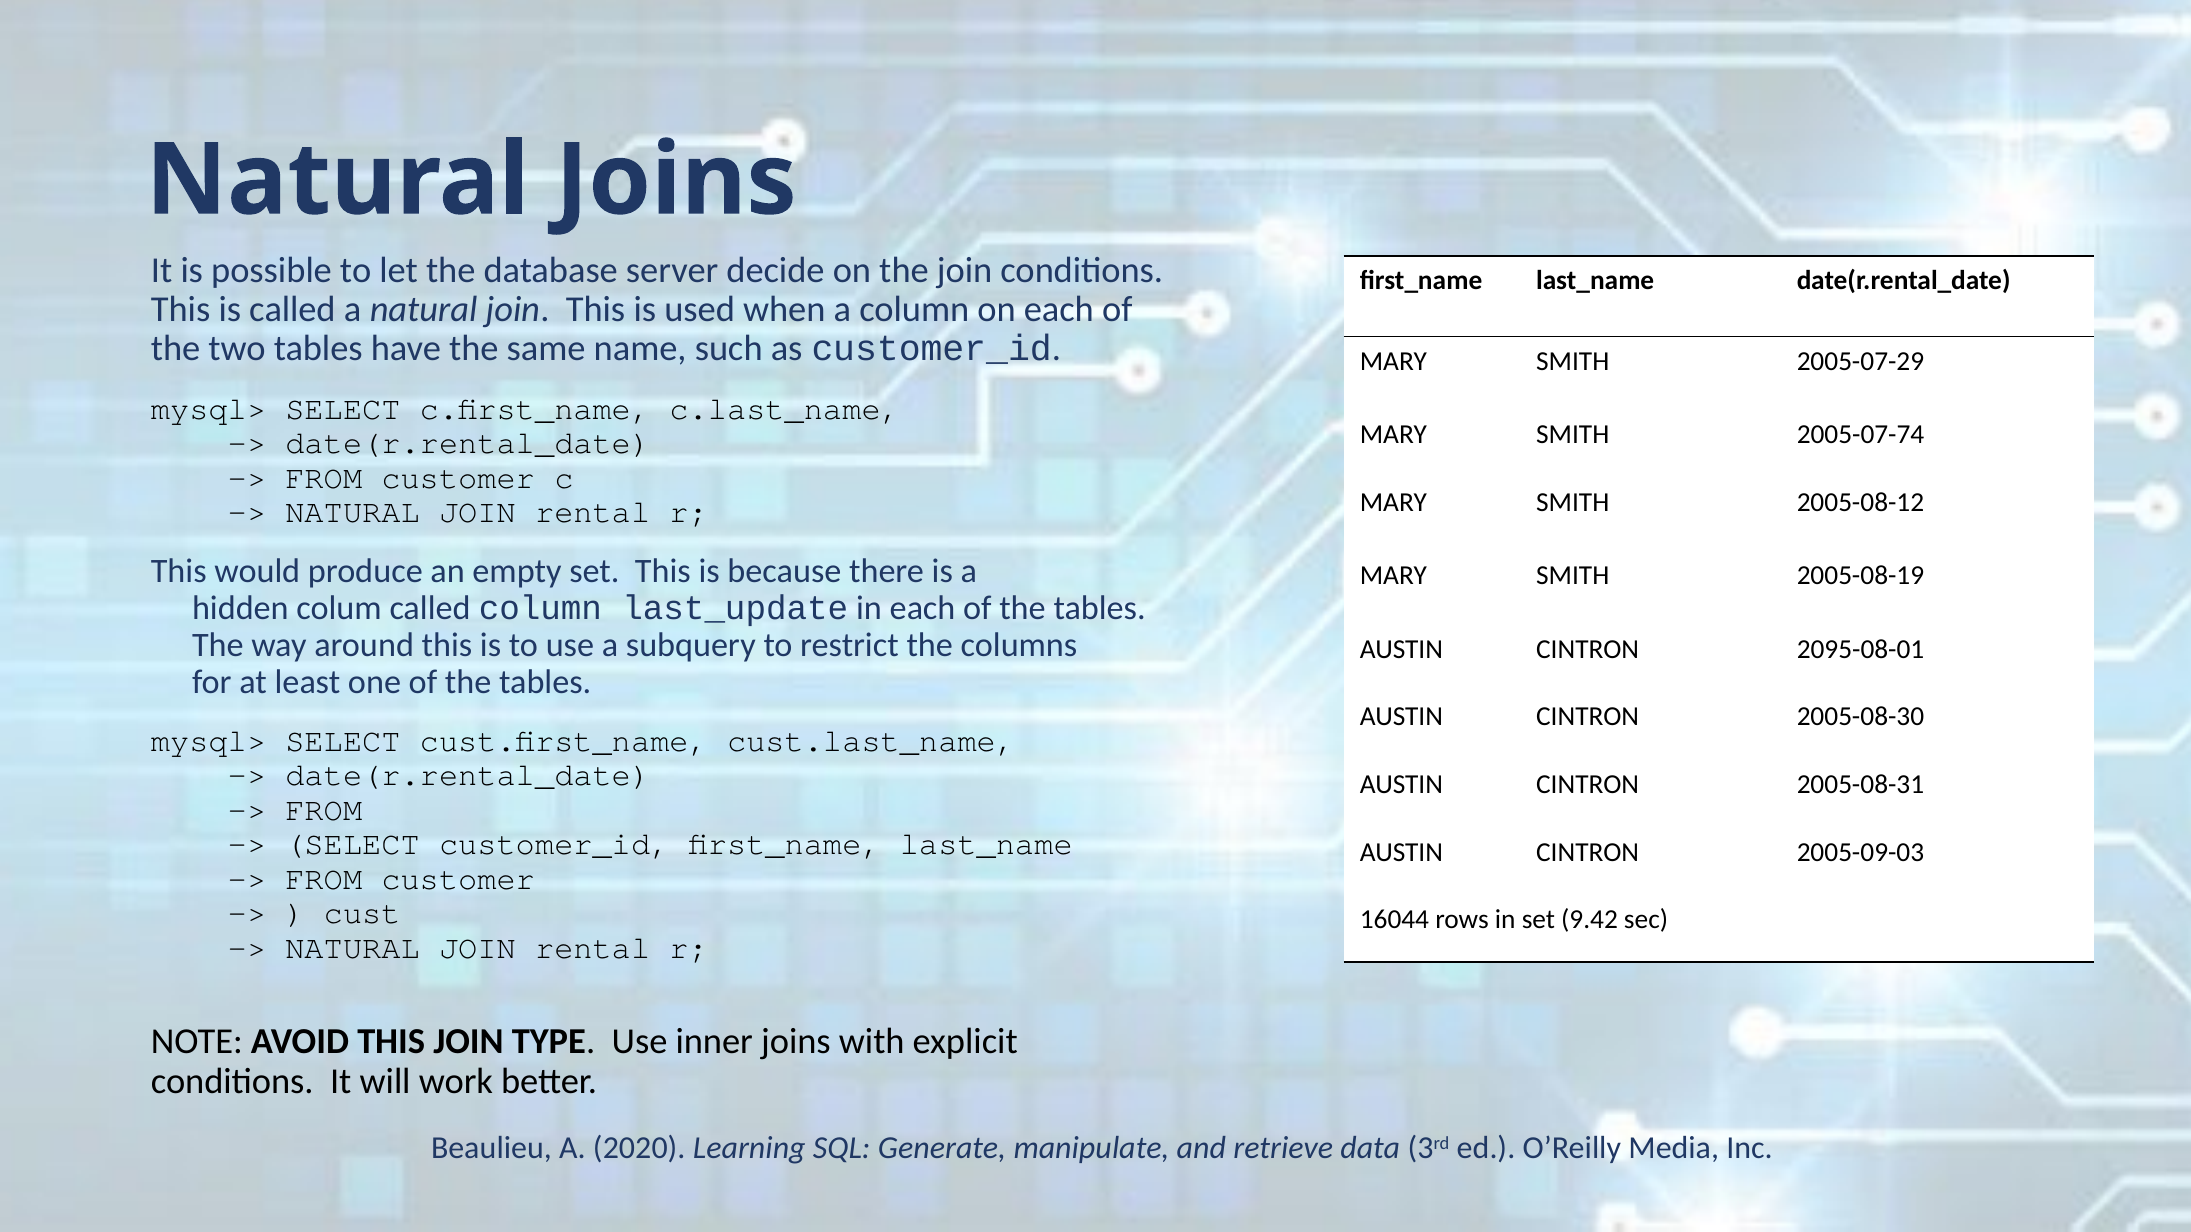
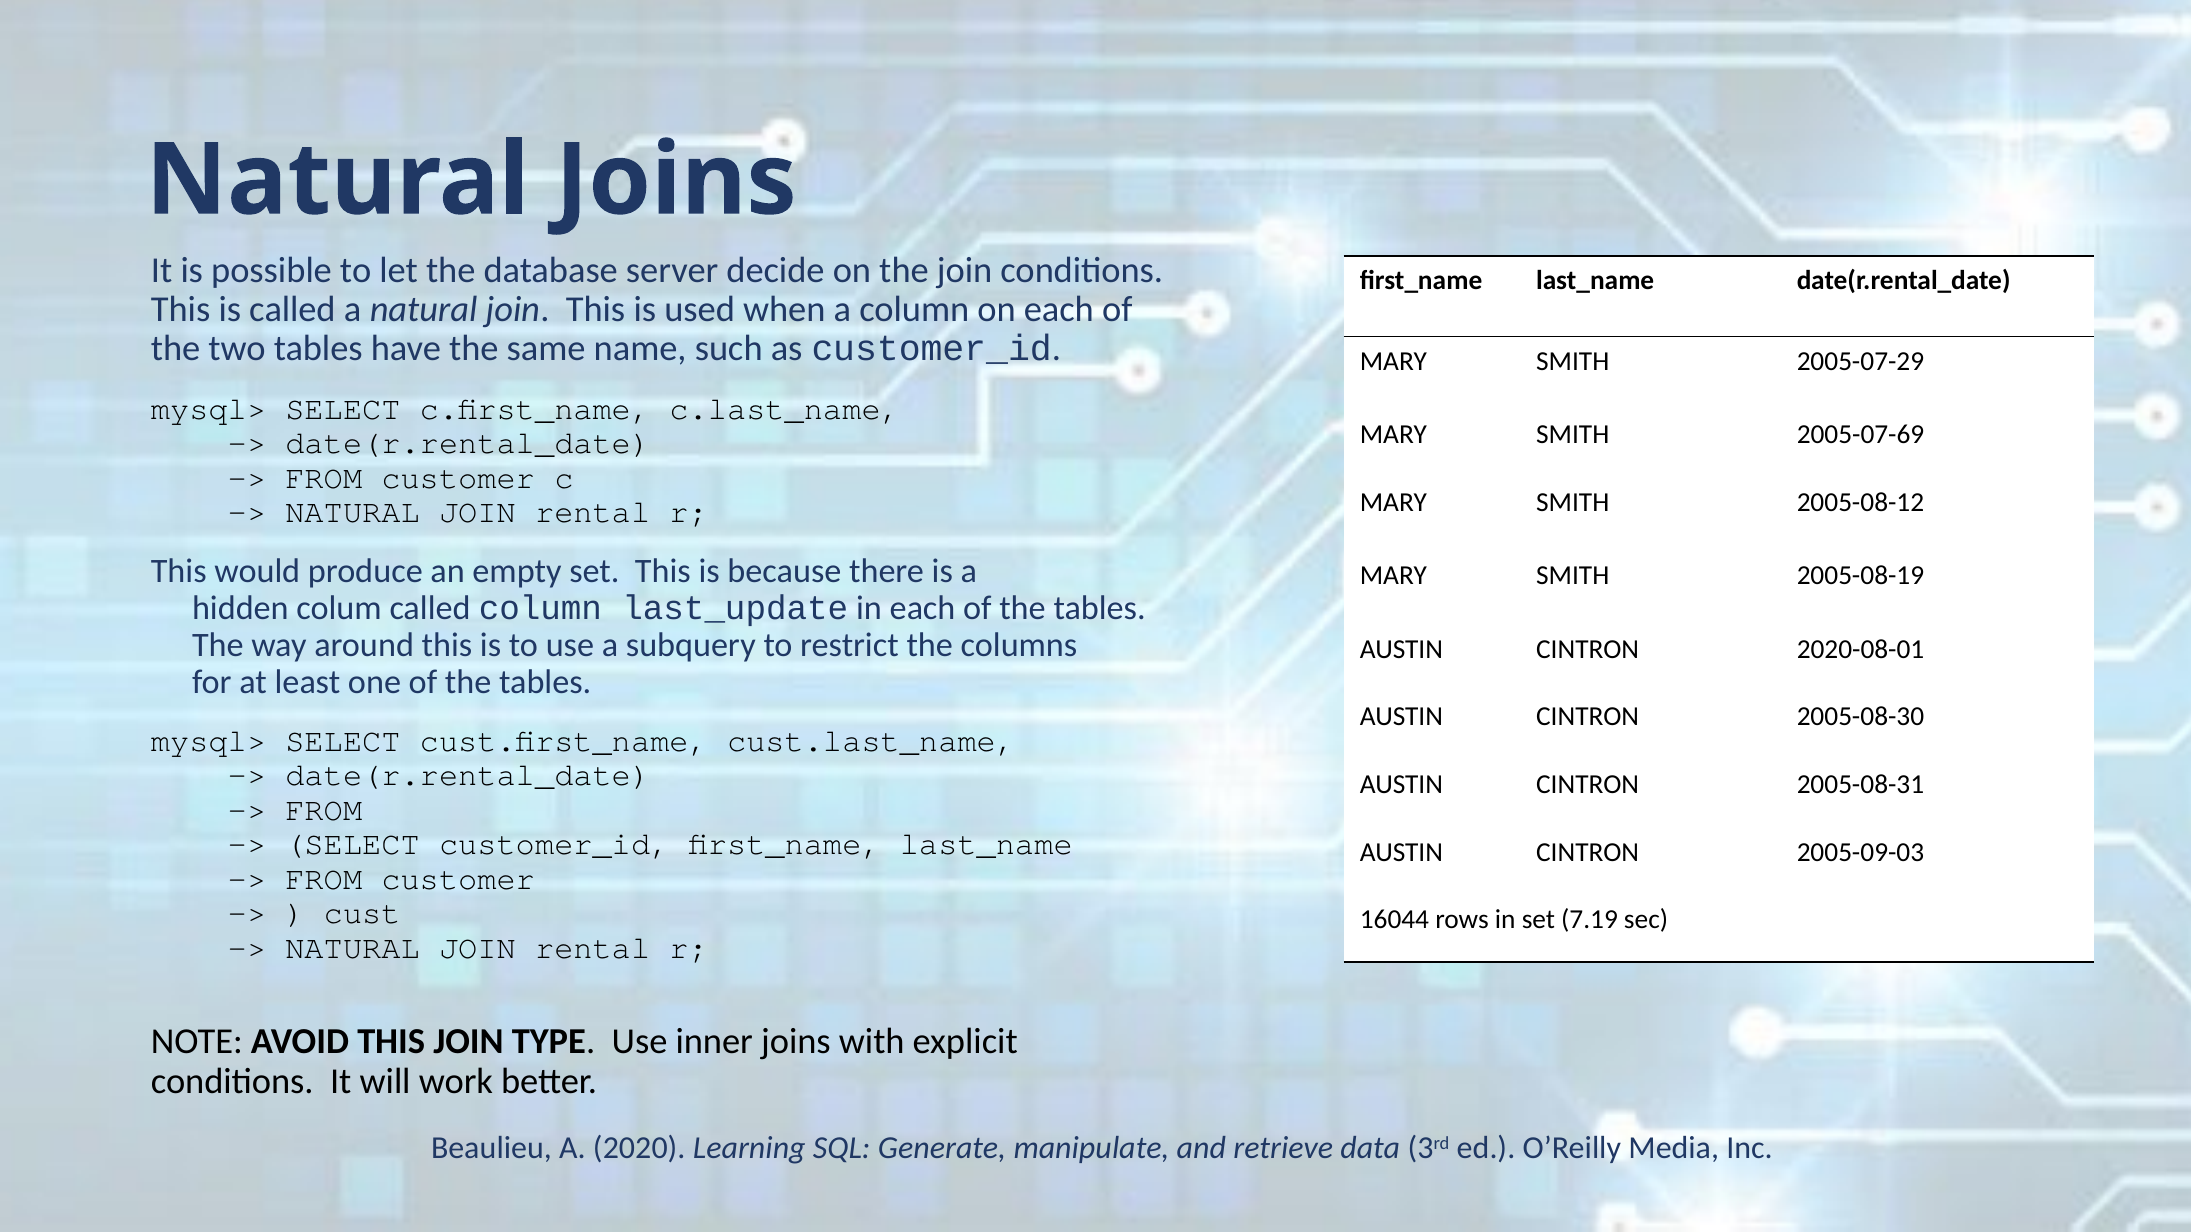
2005-07-74: 2005-07-74 -> 2005-07-69 (1861, 435)
2095-08-01: 2095-08-01 -> 2020-08-01 (1861, 649)
9.42: 9.42 -> 7.19 (1590, 920)
